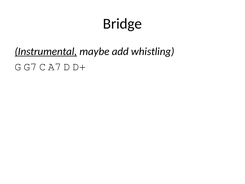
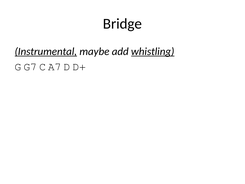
whistling underline: none -> present (153, 51)
